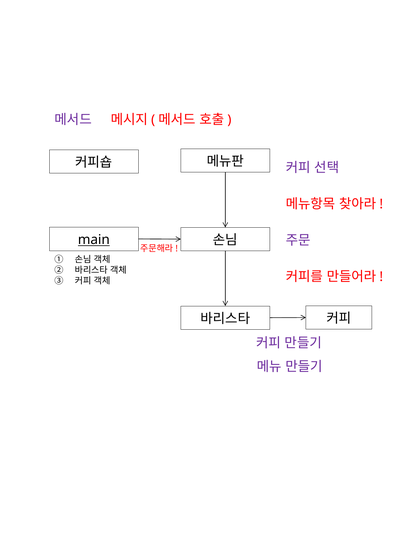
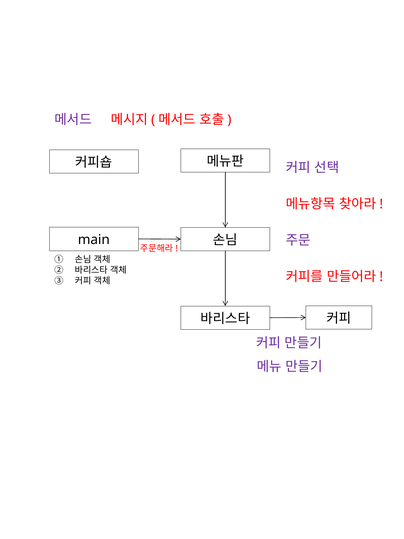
main underline: present -> none (94, 240)
